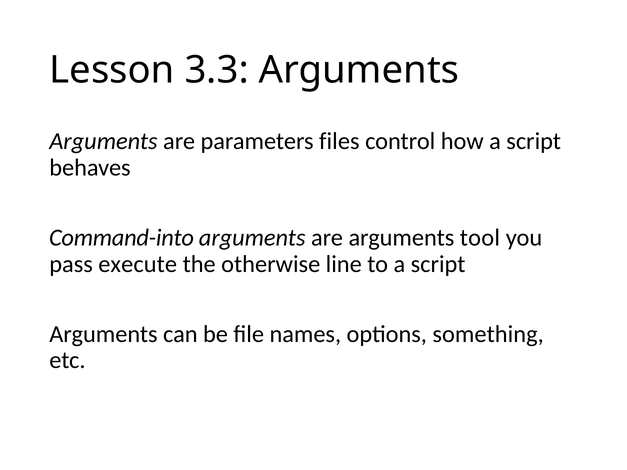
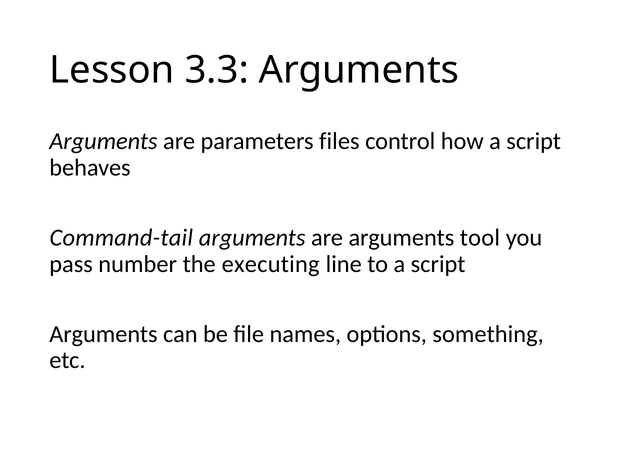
Command-into: Command-into -> Command-tail (121, 238)
execute: execute -> number (138, 264)
otherwise: otherwise -> executing (271, 264)
